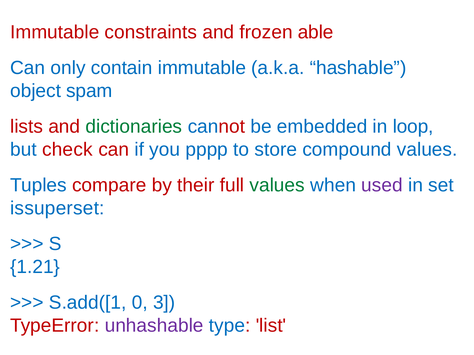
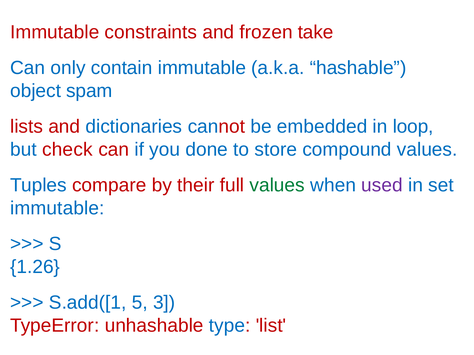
able: able -> take (316, 32)
dictionaries colour: green -> blue (134, 127)
pppp: pppp -> done (207, 150)
issuperset: issuperset -> immutable (57, 208)
1.21: 1.21 -> 1.26 (35, 267)
0: 0 -> 5 (140, 303)
unhashable colour: purple -> red (154, 326)
